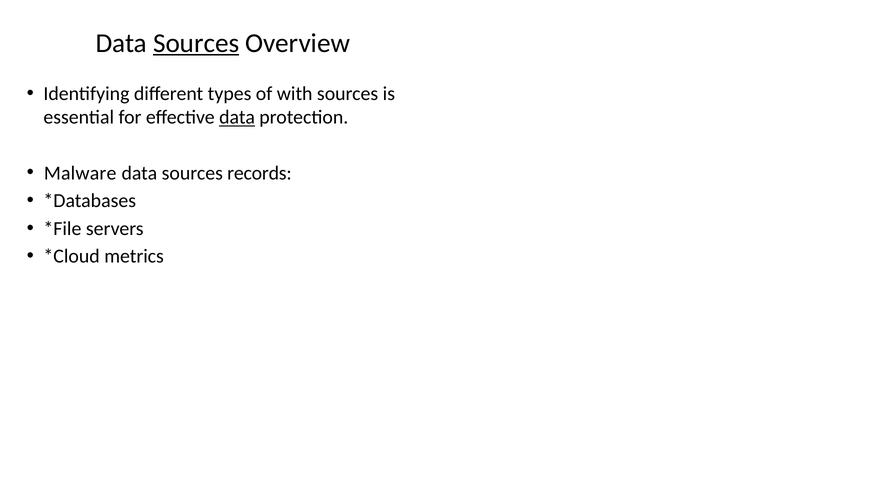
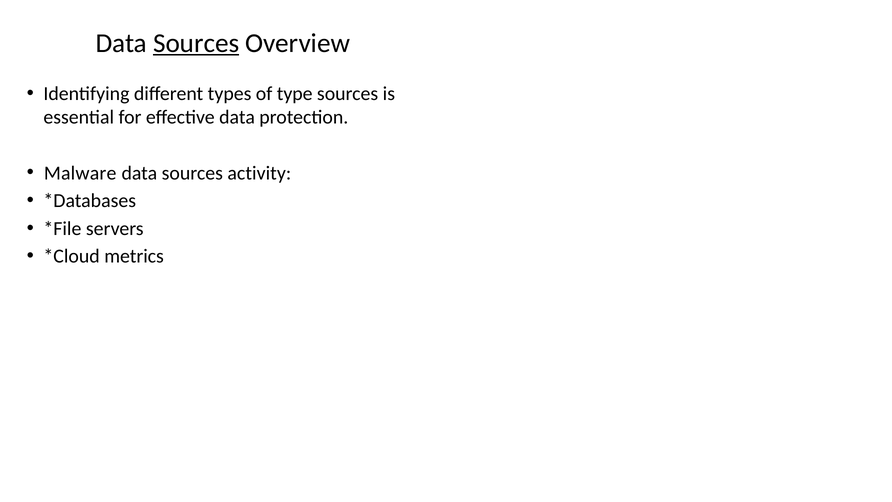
with: with -> type (295, 94)
data underline: present -> none (237, 117)
records: records -> activity (259, 173)
